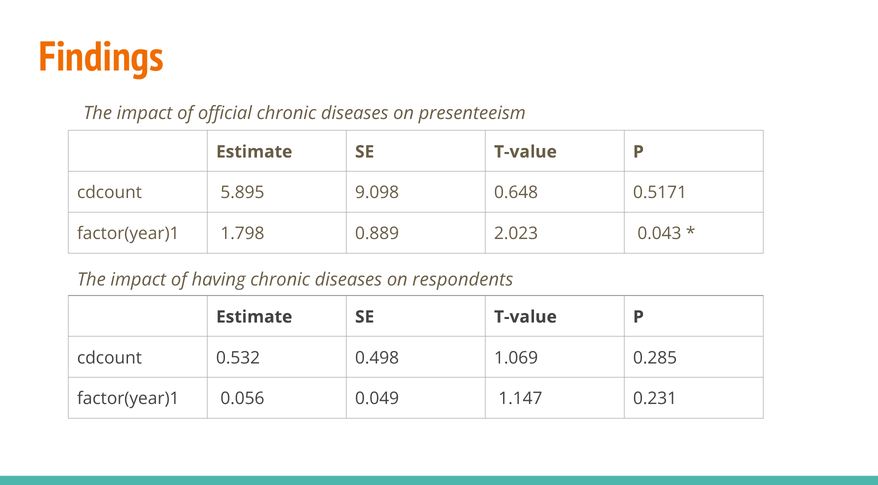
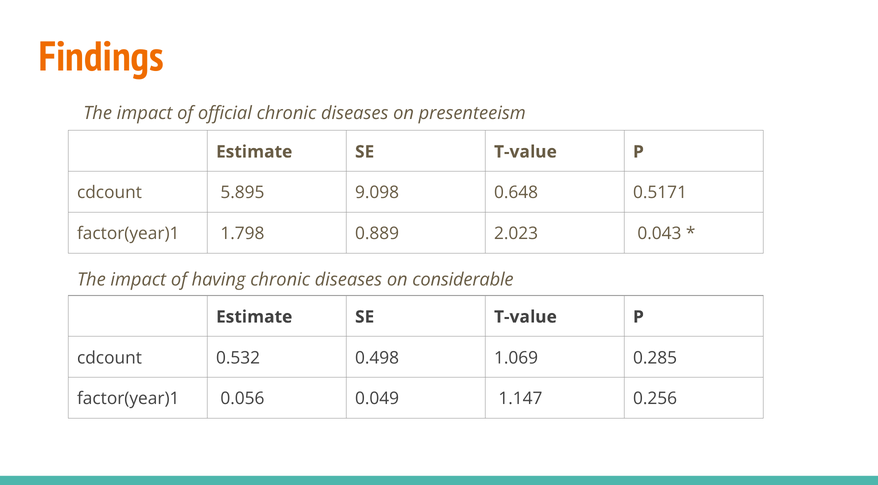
respondents: respondents -> considerable (463, 280)
0.231: 0.231 -> 0.256 (655, 399)
